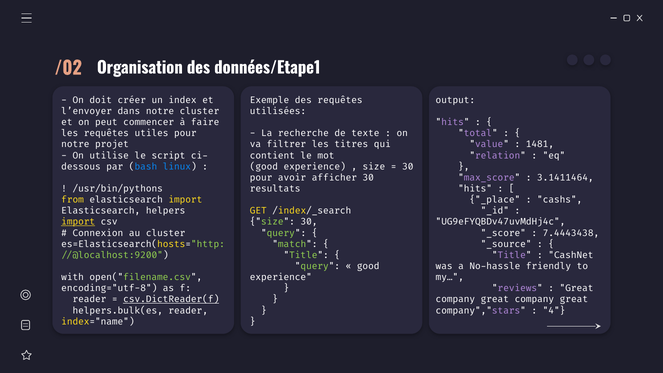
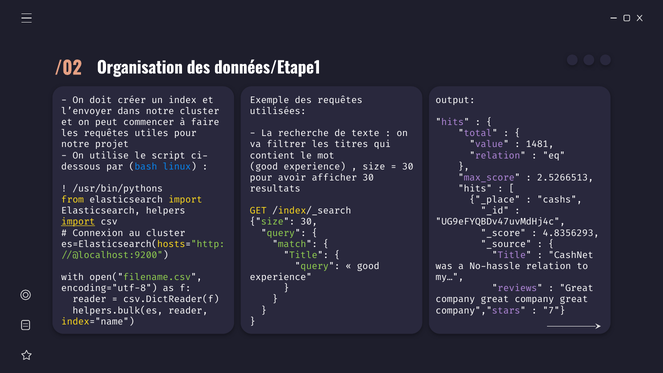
3.1411464: 3.1411464 -> 2.5266513 (565, 178)
7.4443438: 7.4443438 -> 4.8356293 (571, 233)
No-hassle friendly: friendly -> relation (548, 266)
csv.DictReader(f underline: present -> none (171, 299)
4: 4 -> 7 (554, 310)
